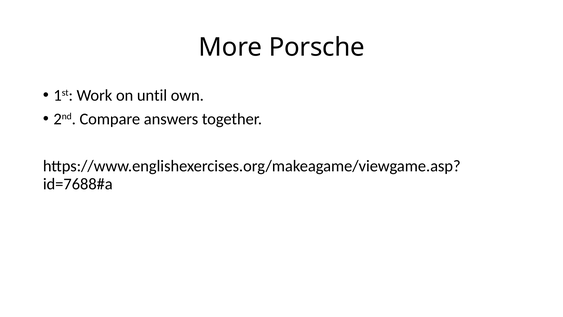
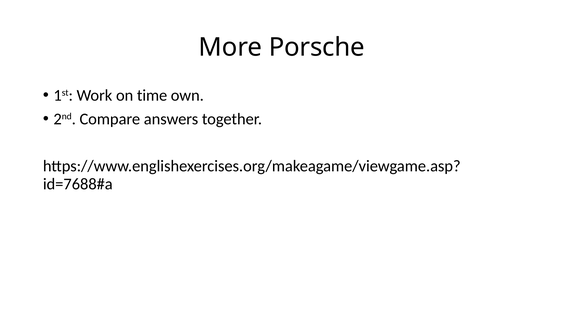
until: until -> time (152, 95)
